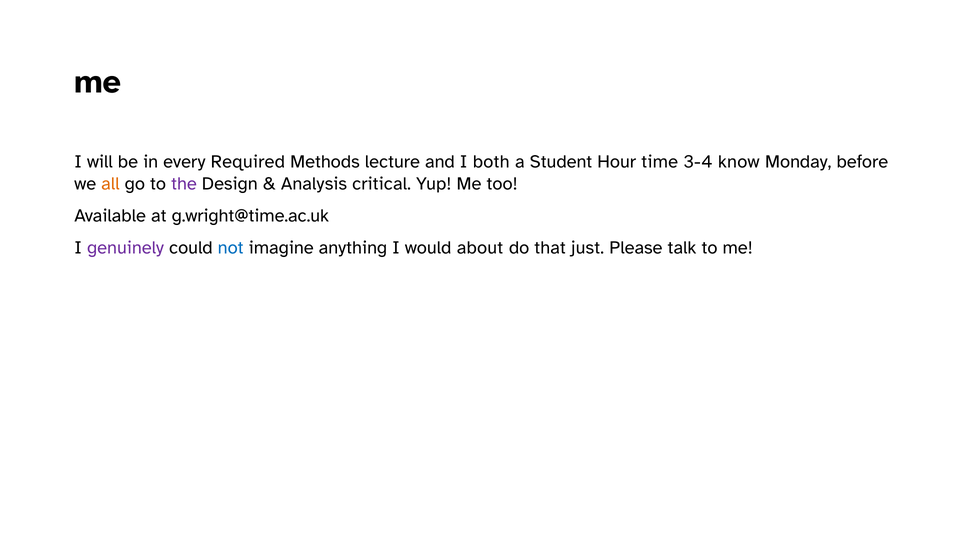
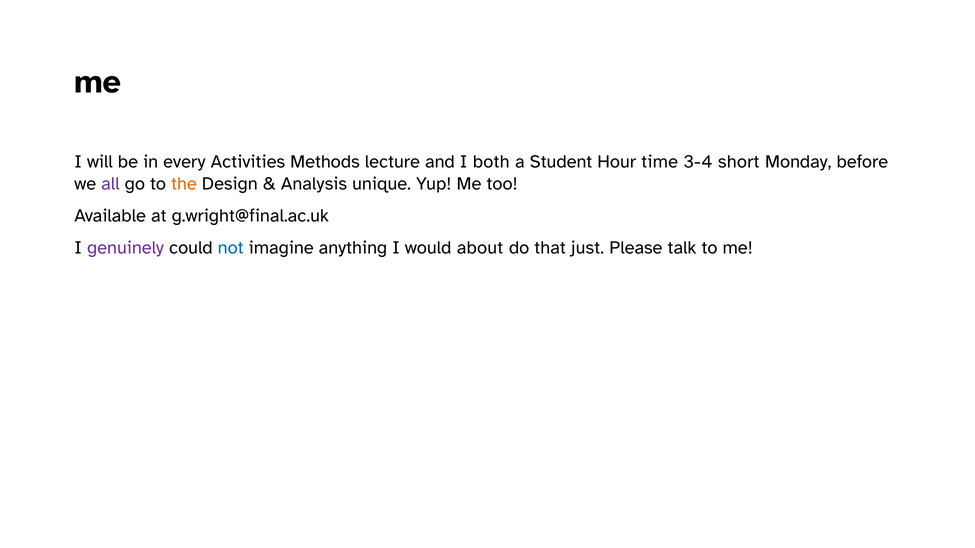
Required: Required -> Activities (248, 162)
know: know -> short (739, 162)
all colour: orange -> purple (110, 184)
the colour: purple -> orange (184, 184)
critical: critical -> unique (382, 184)
g.wright@time.ac.uk: g.wright@time.ac.uk -> g.wright@final.ac.uk (250, 216)
